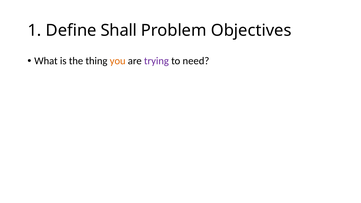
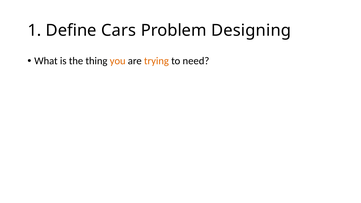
Shall: Shall -> Cars (119, 30)
Objectives: Objectives -> Designing (251, 30)
trying colour: purple -> orange (156, 61)
